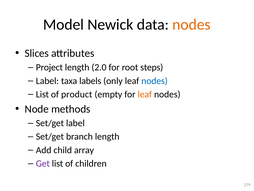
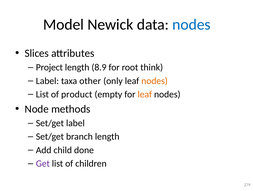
nodes colour: orange -> blue (192, 25)
2.0: 2.0 -> 8.9 (99, 67)
steps: steps -> think (152, 67)
labels: labels -> other (90, 81)
nodes colour: blue -> orange (155, 81)
array: array -> done (84, 150)
